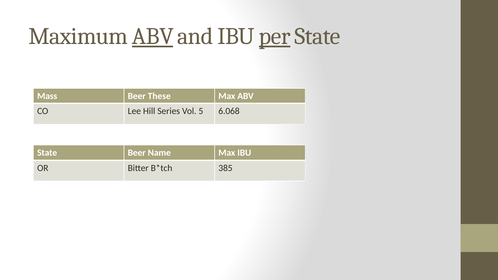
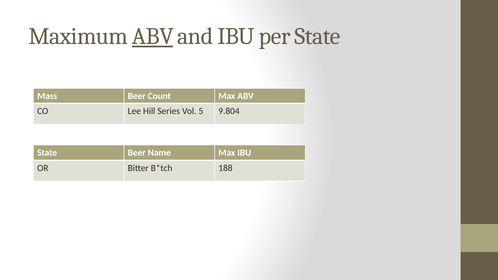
per underline: present -> none (275, 36)
These: These -> Count (159, 96)
6.068: 6.068 -> 9.804 (229, 111)
385: 385 -> 188 (225, 168)
